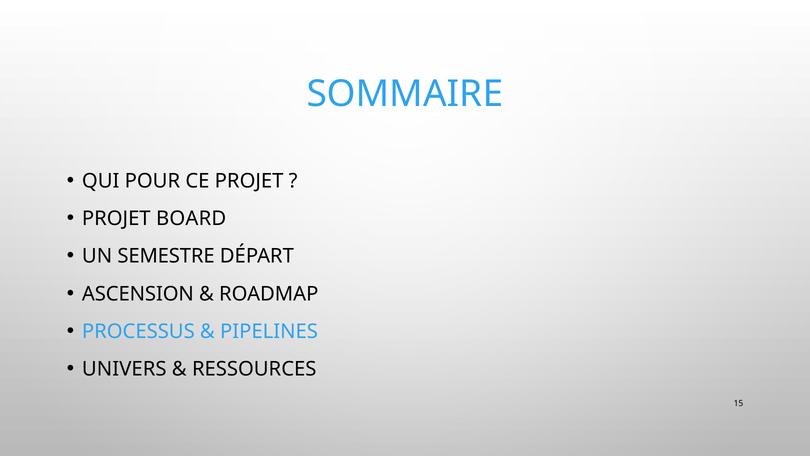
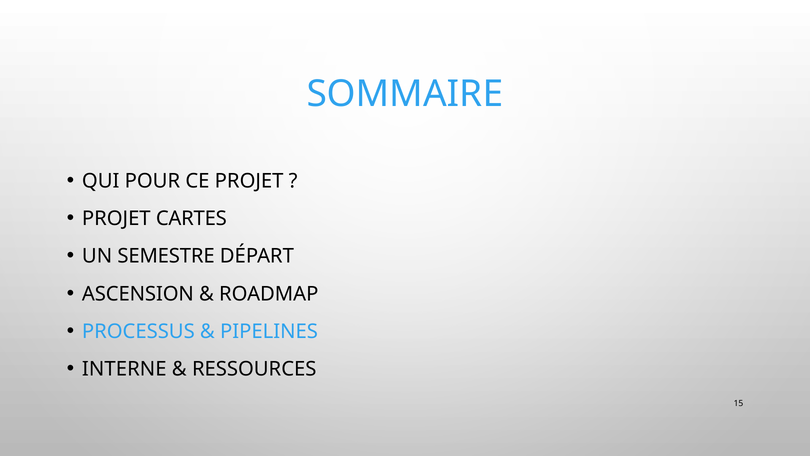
BOARD: BOARD -> CARTES (191, 218)
UNIVERS: UNIVERS -> INTERNE (124, 369)
